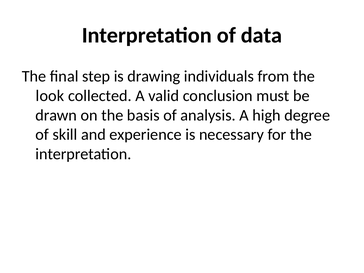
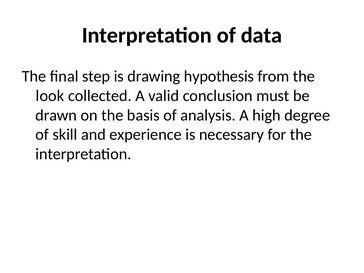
individuals: individuals -> hypothesis (219, 76)
